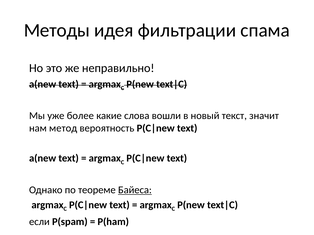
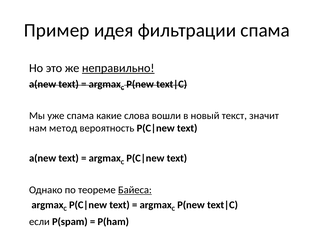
Методы: Методы -> Пример (57, 30)
неправильно underline: none -> present (118, 68)
уже более: более -> спама (80, 116)
